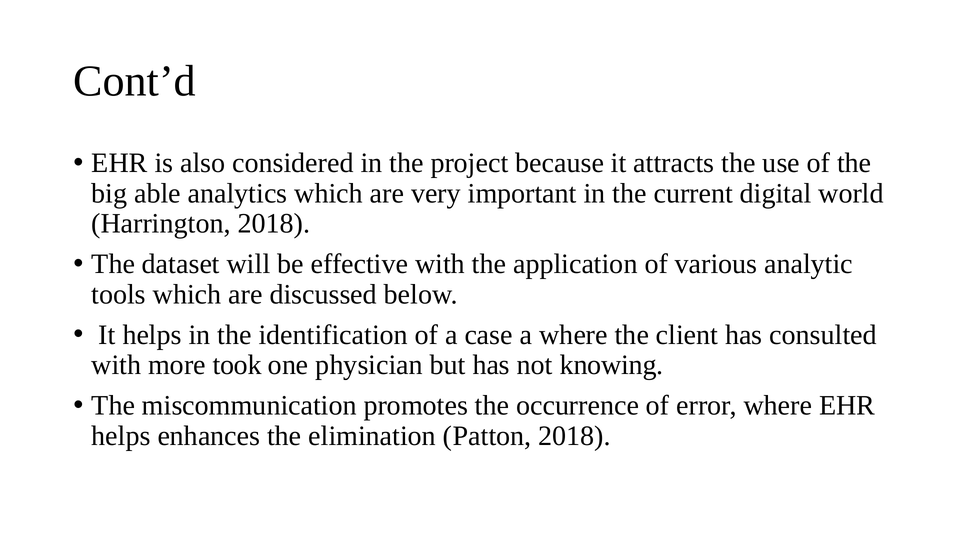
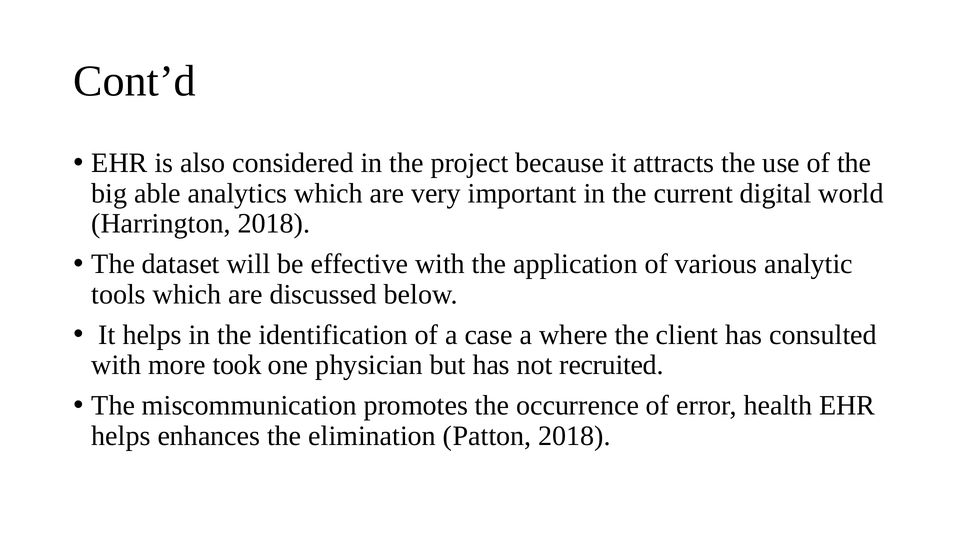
knowing: knowing -> recruited (612, 365)
error where: where -> health (778, 405)
